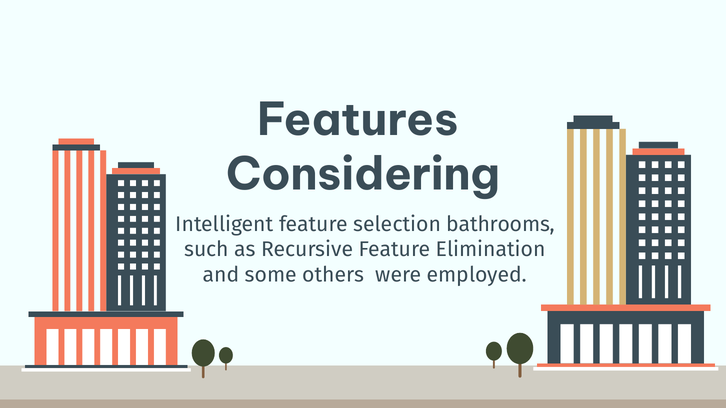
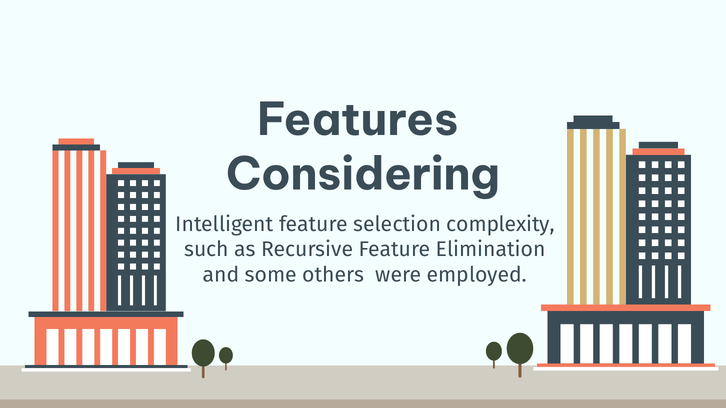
bathrooms: bathrooms -> complexity (501, 224)
